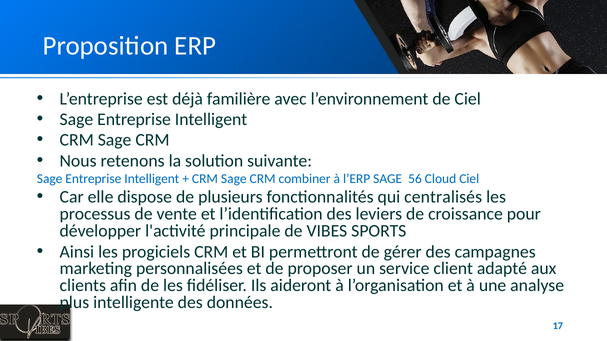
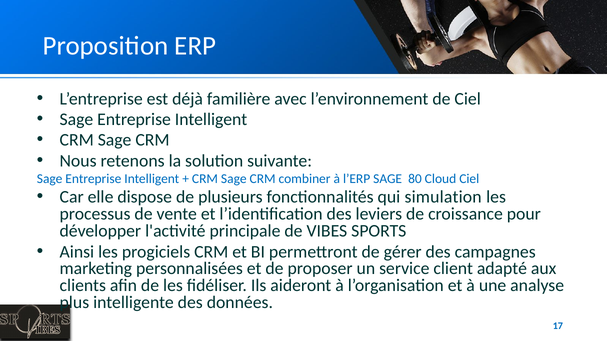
56: 56 -> 80 (415, 179)
centralisés: centralisés -> simulation (443, 197)
